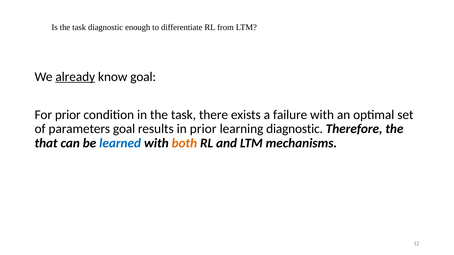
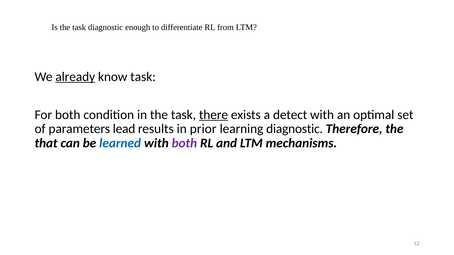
know goal: goal -> task (143, 77)
For prior: prior -> both (68, 115)
there underline: none -> present (214, 115)
failure: failure -> detect (290, 115)
parameters goal: goal -> lead (124, 129)
both colour: orange -> purple (184, 143)
